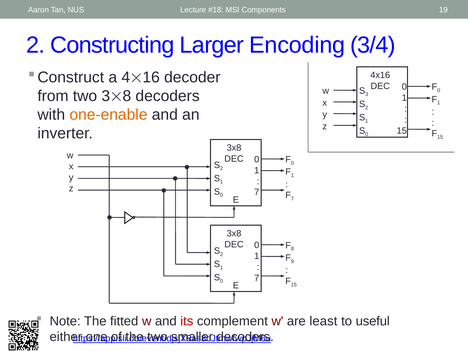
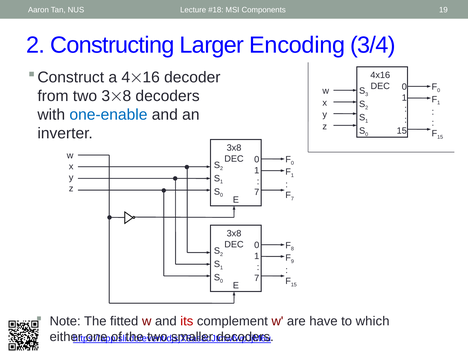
one-enable colour: orange -> blue (108, 115)
least: least -> have (323, 321)
useful: useful -> which (373, 321)
